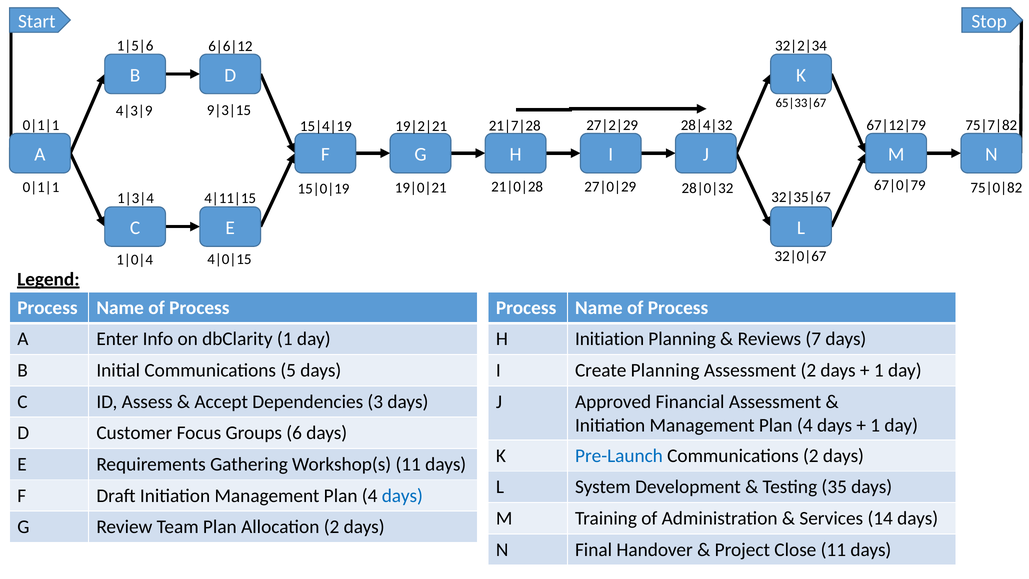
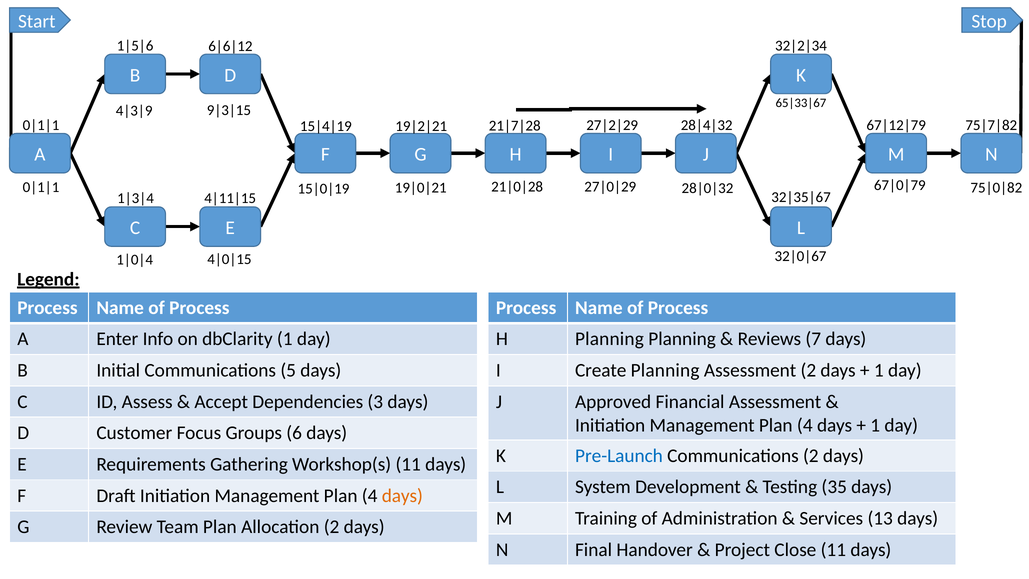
H Initiation: Initiation -> Planning (609, 339)
days colour: blue -> orange (402, 495)
14: 14 -> 13 (880, 518)
